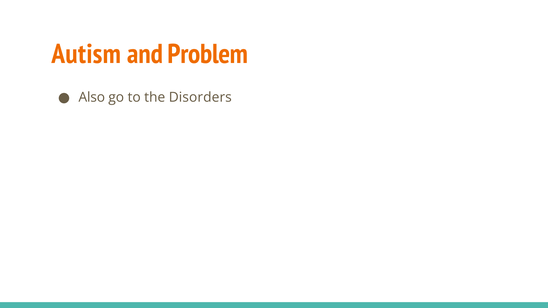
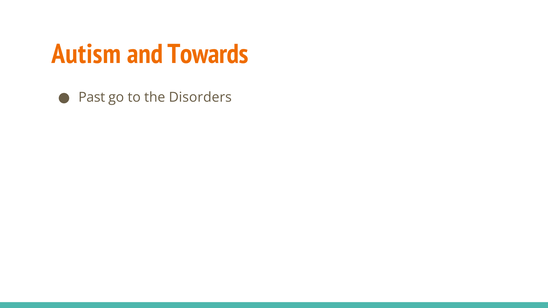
Problem: Problem -> Towards (208, 54)
Also: Also -> Past (92, 98)
